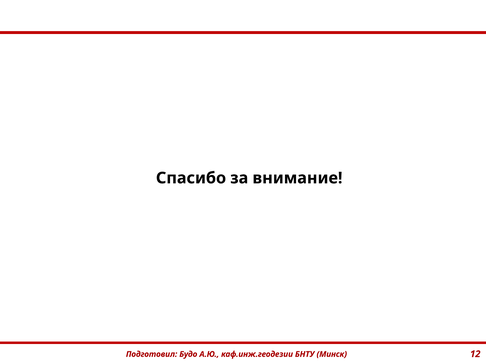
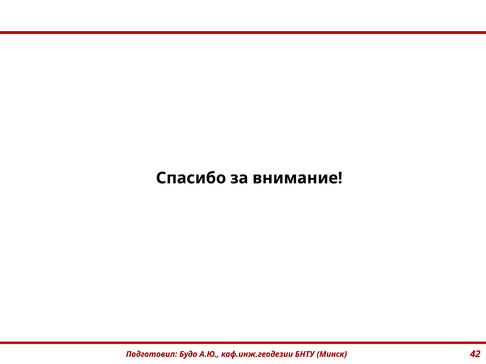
12: 12 -> 42 (475, 354)
